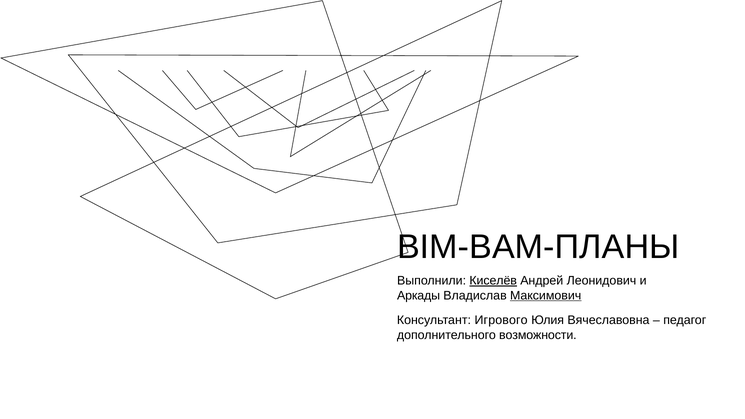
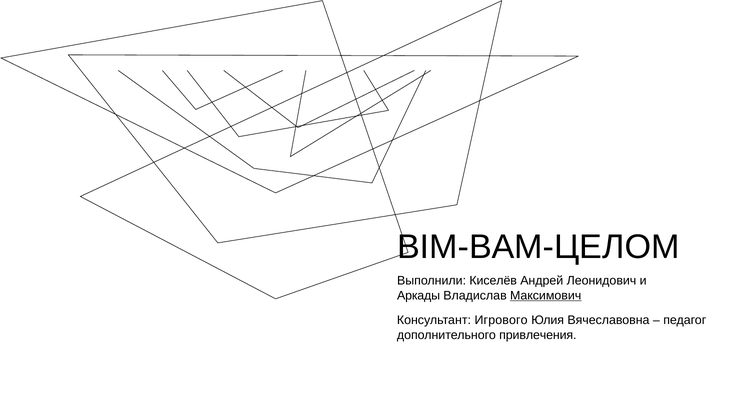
BIM-BAM-ПЛАНЫ: BIM-BAM-ПЛАНЫ -> BIM-BAM-ЦЕЛОМ (538, 247)
Киселёв underline: present -> none (493, 281)
возможности: возможности -> привлечения (538, 335)
